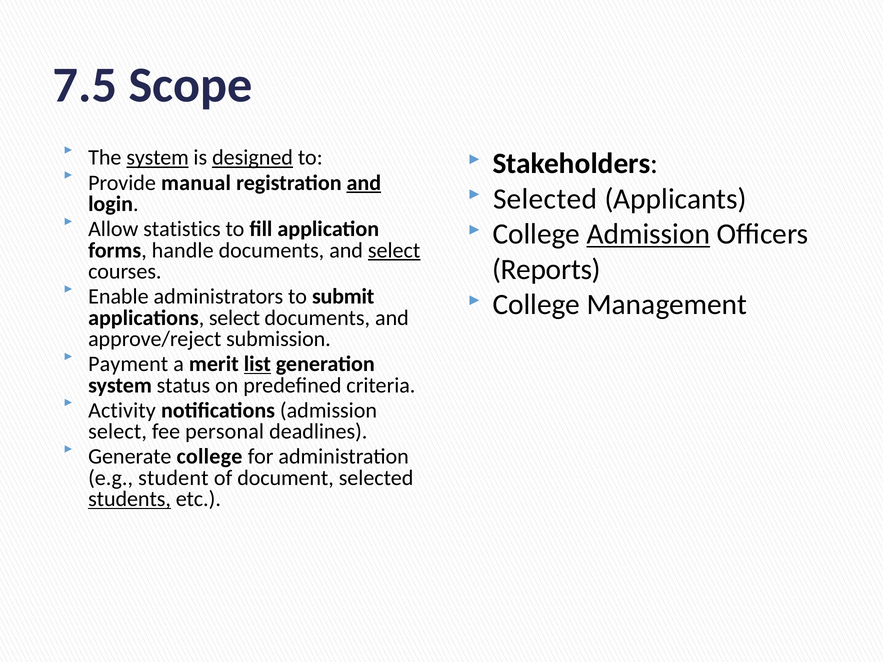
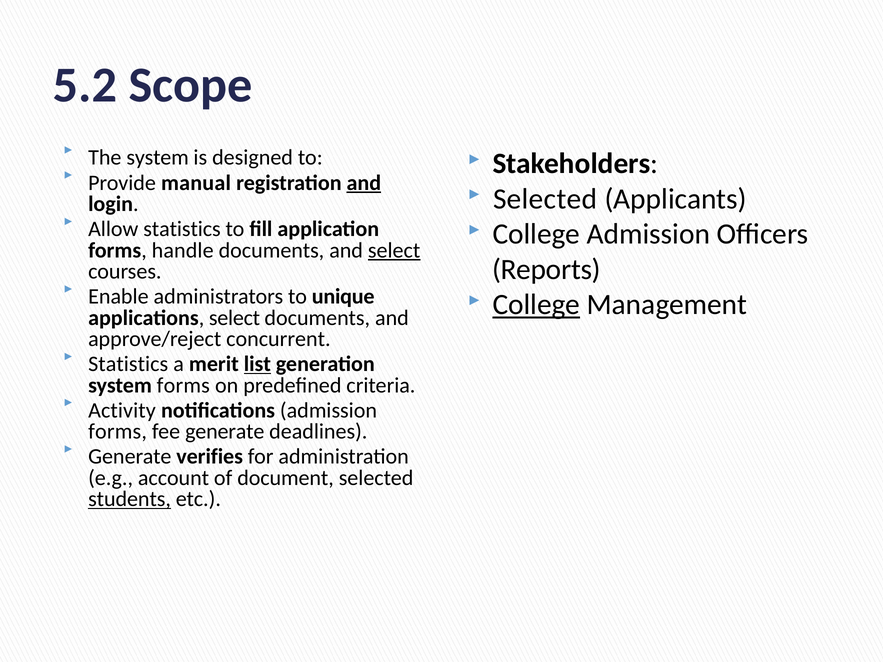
7.5: 7.5 -> 5.2 (85, 85)
system underline: present -> none (158, 158)
designed underline: present -> none (253, 158)
Admission underline: present -> none (648, 234)
submit: submit -> unique (343, 297)
College underline: none -> present (536, 305)
submission: submission -> concurrent (278, 339)
Payment: Payment -> Statistics (128, 364)
system status: status -> forms (183, 385)
select: select -> forms (118, 432)
fee personal: personal -> generate (225, 432)
Generate college: college -> verifies (210, 457)
student: student -> account (174, 478)
